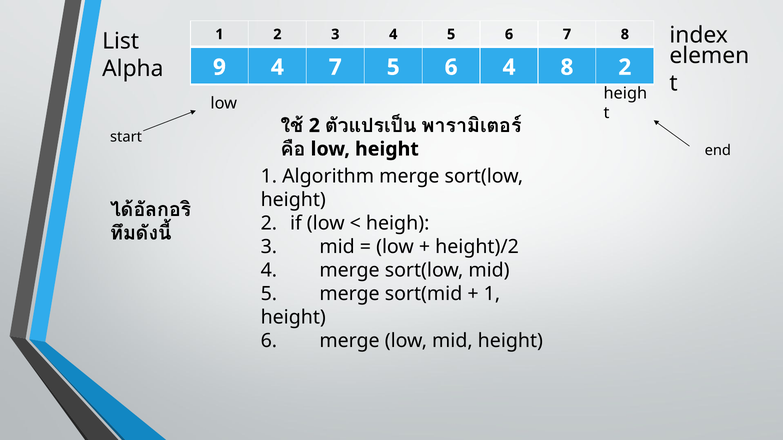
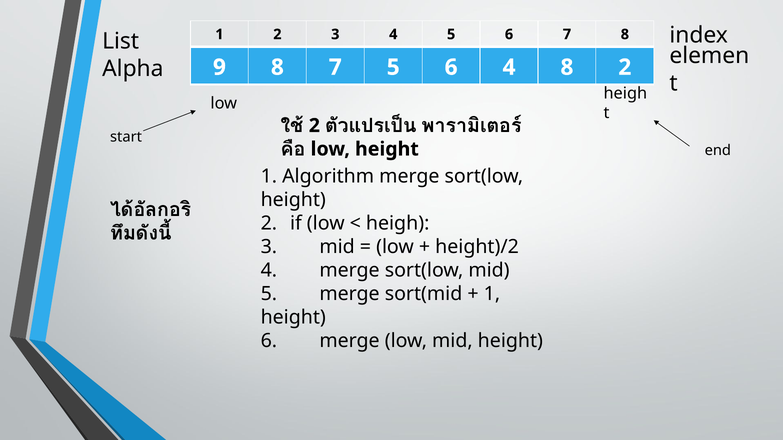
9 4: 4 -> 8 (277, 67)
